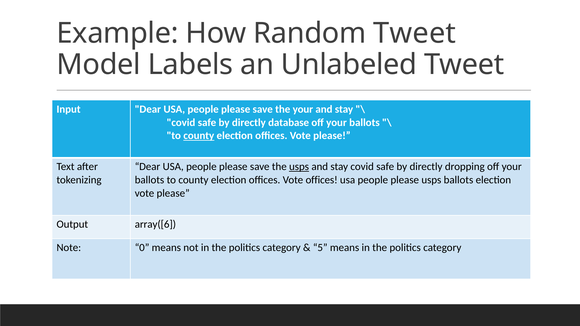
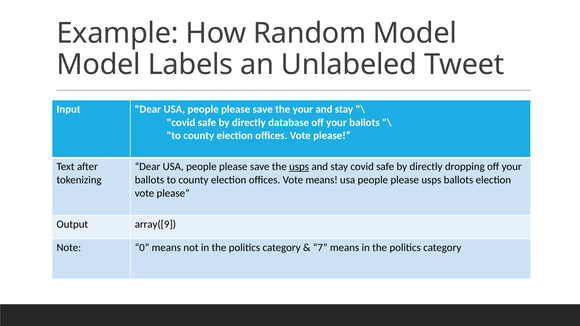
Random Tweet: Tweet -> Model (415, 33)
county underline: present -> none (199, 136)
Vote offices: offices -> means (322, 180)
array([6: array([6 -> array([9 (155, 224)
5: 5 -> 7 (320, 248)
